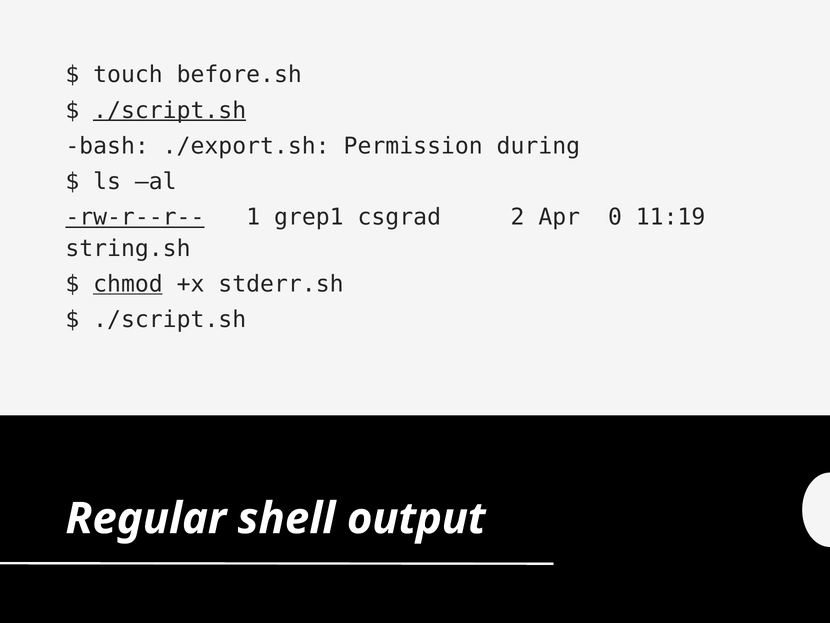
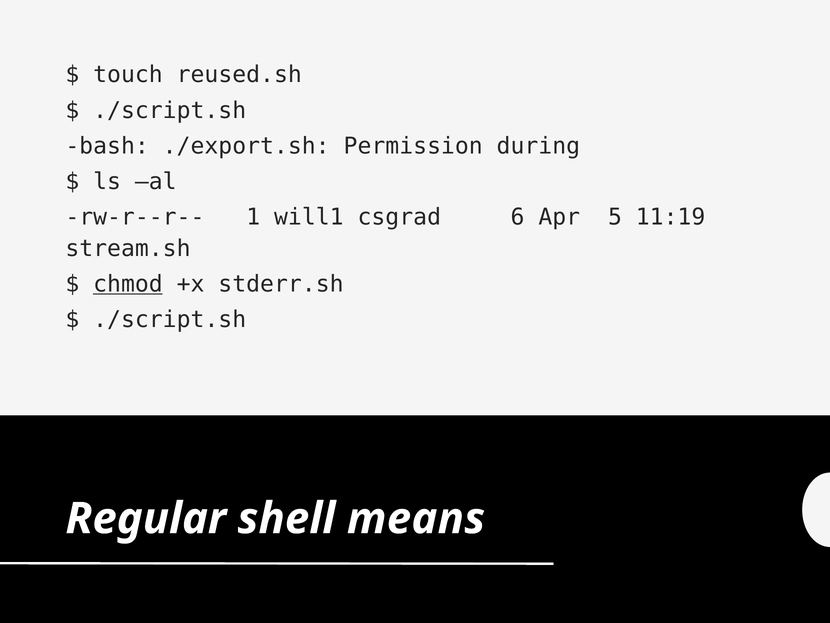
before.sh: before.sh -> reused.sh (239, 75)
./script.sh underline: present -> none (170, 110)
rw-r--r-- underline: present -> none (135, 217)
grep1: grep1 -> will1 (309, 217)
2: 2 -> 6 (518, 217)
0: 0 -> 5 (615, 217)
string.sh: string.sh -> stream.sh (128, 248)
output: output -> means (416, 518)
